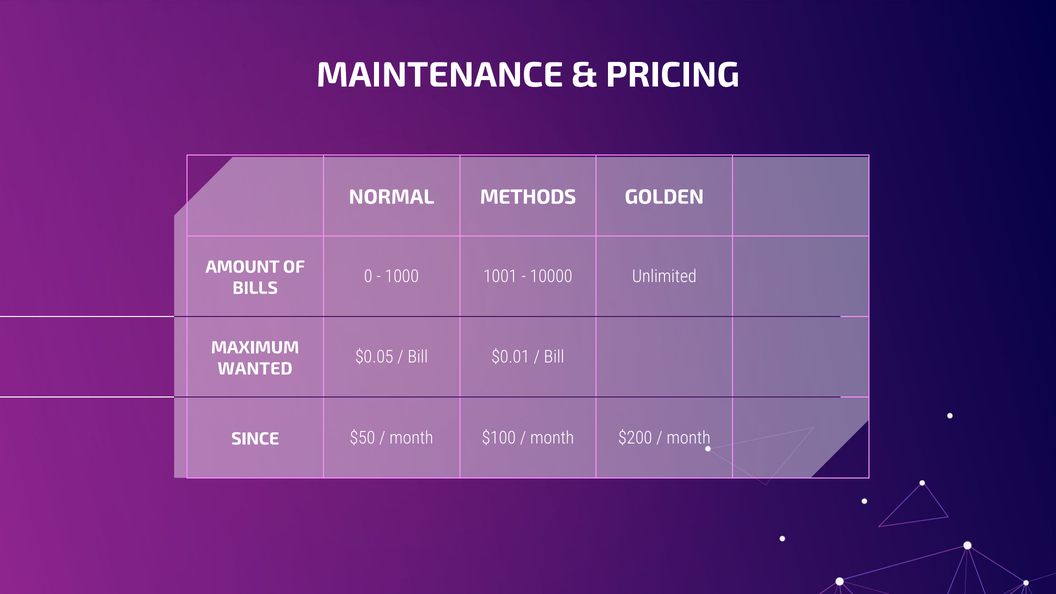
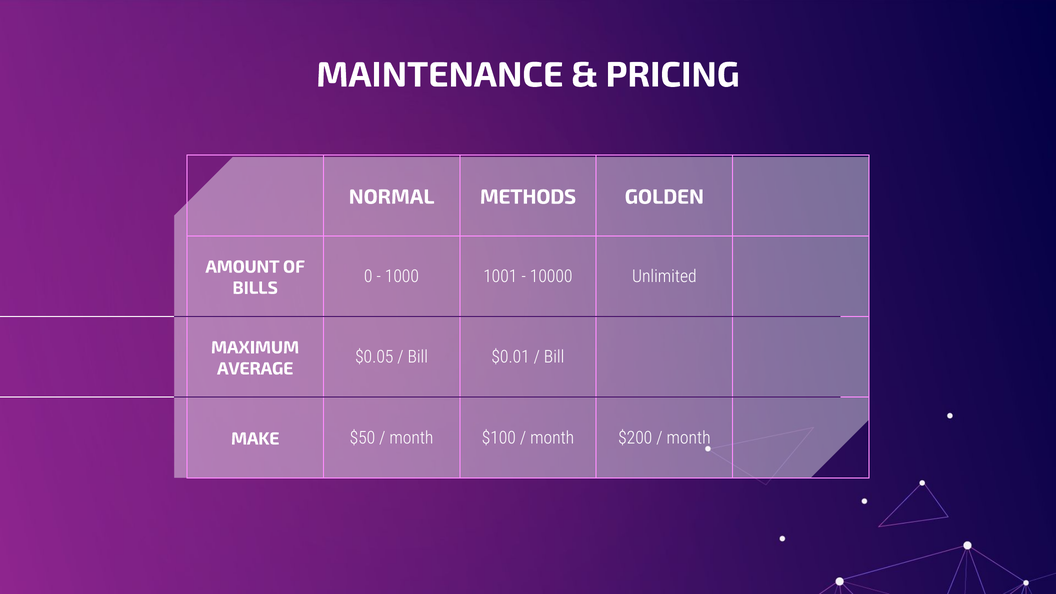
WANTED: WANTED -> AVERAGE (255, 369)
SINCE: SINCE -> MAKE (255, 439)
